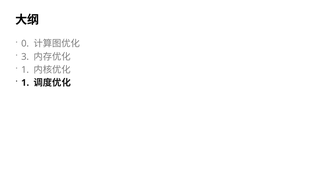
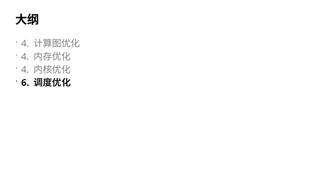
0: 0 -> 4 (25, 44)
3: 3 -> 4 (25, 57)
1: 1 -> 4 (25, 70)
1: 1 -> 6 (25, 83)
